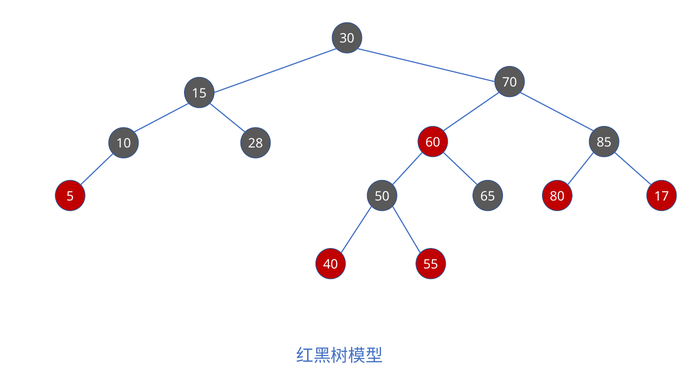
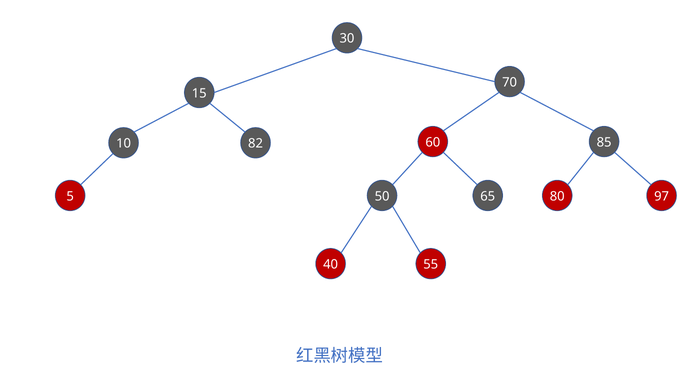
28: 28 -> 82 (256, 143)
17: 17 -> 97 (662, 196)
